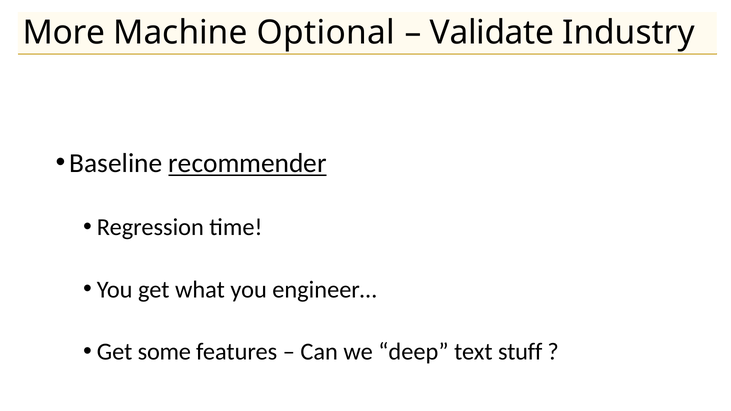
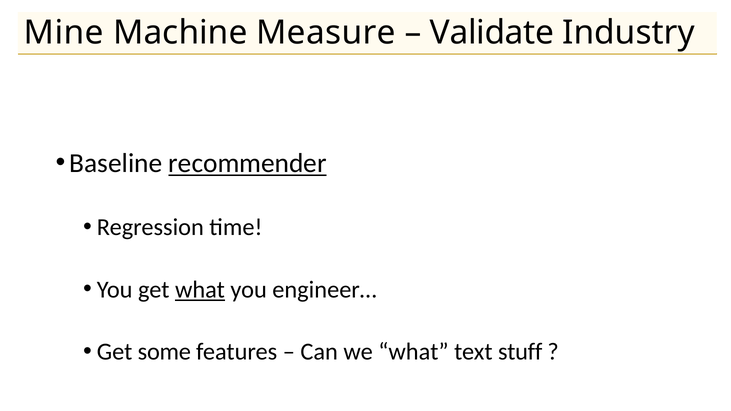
More: More -> Mine (64, 33)
Optional: Optional -> Measure (326, 33)
what underline: none -> present (200, 290)
we deep: deep -> what (413, 352)
